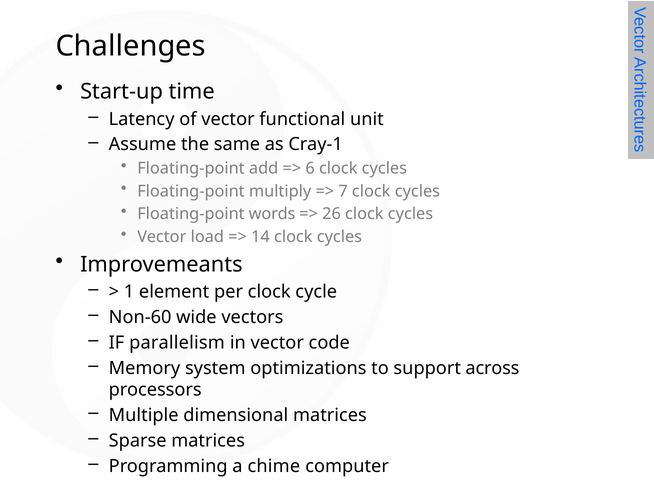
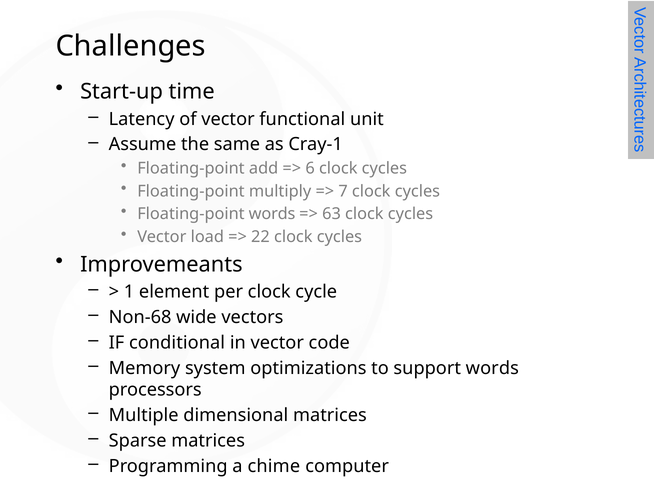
26: 26 -> 63 (332, 214)
14: 14 -> 22 (260, 237)
Non-60: Non-60 -> Non-68 (140, 318)
parallelism: parallelism -> conditional (177, 343)
support across: across -> words (492, 368)
